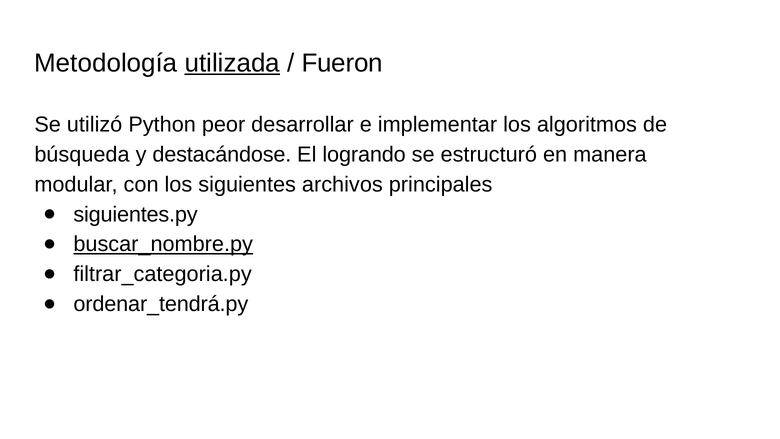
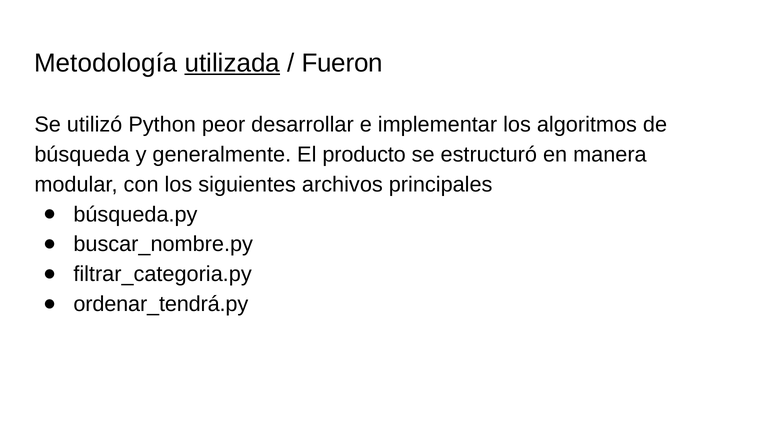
destacándose: destacándose -> generalmente (222, 154)
logrando: logrando -> producto (364, 154)
siguientes.py: siguientes.py -> búsqueda.py (135, 214)
buscar_nombre.py underline: present -> none (163, 244)
